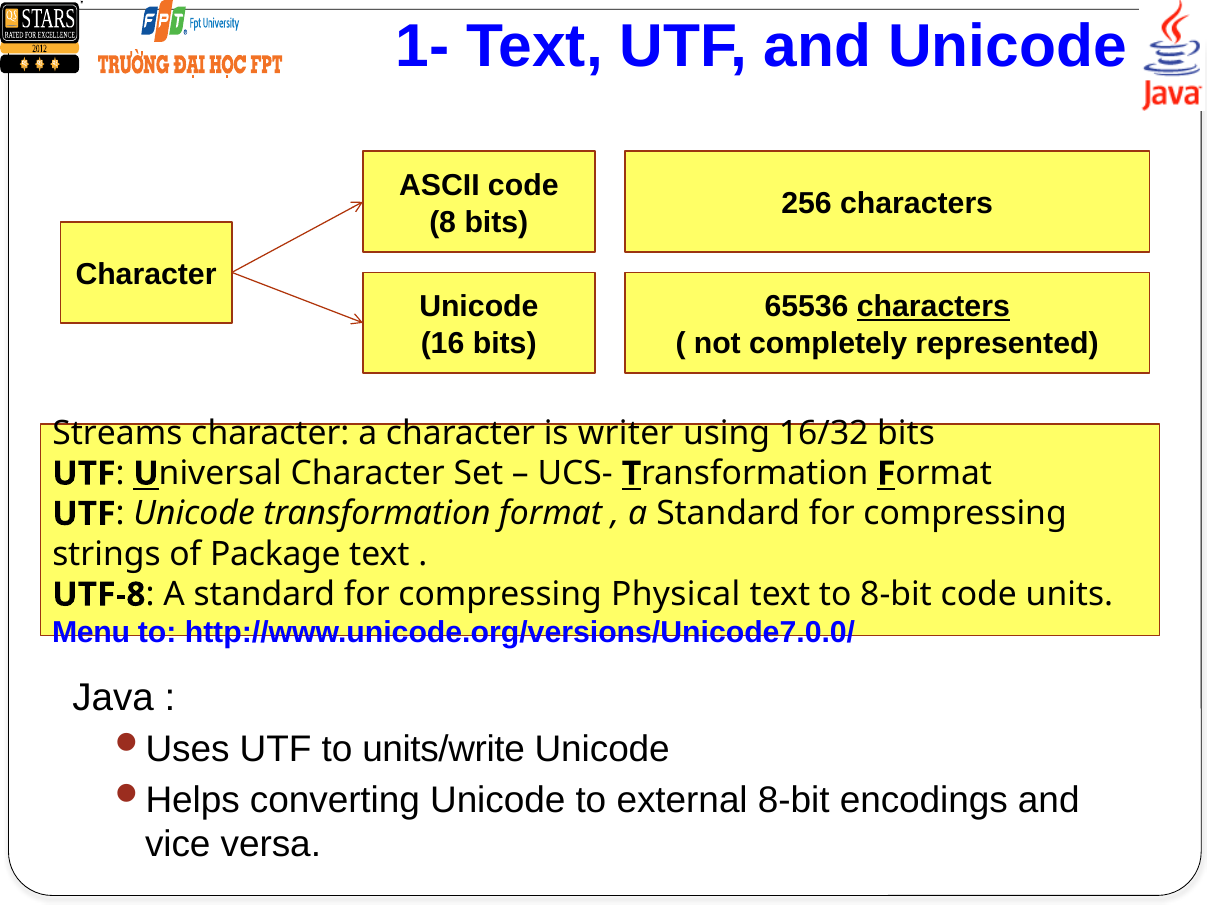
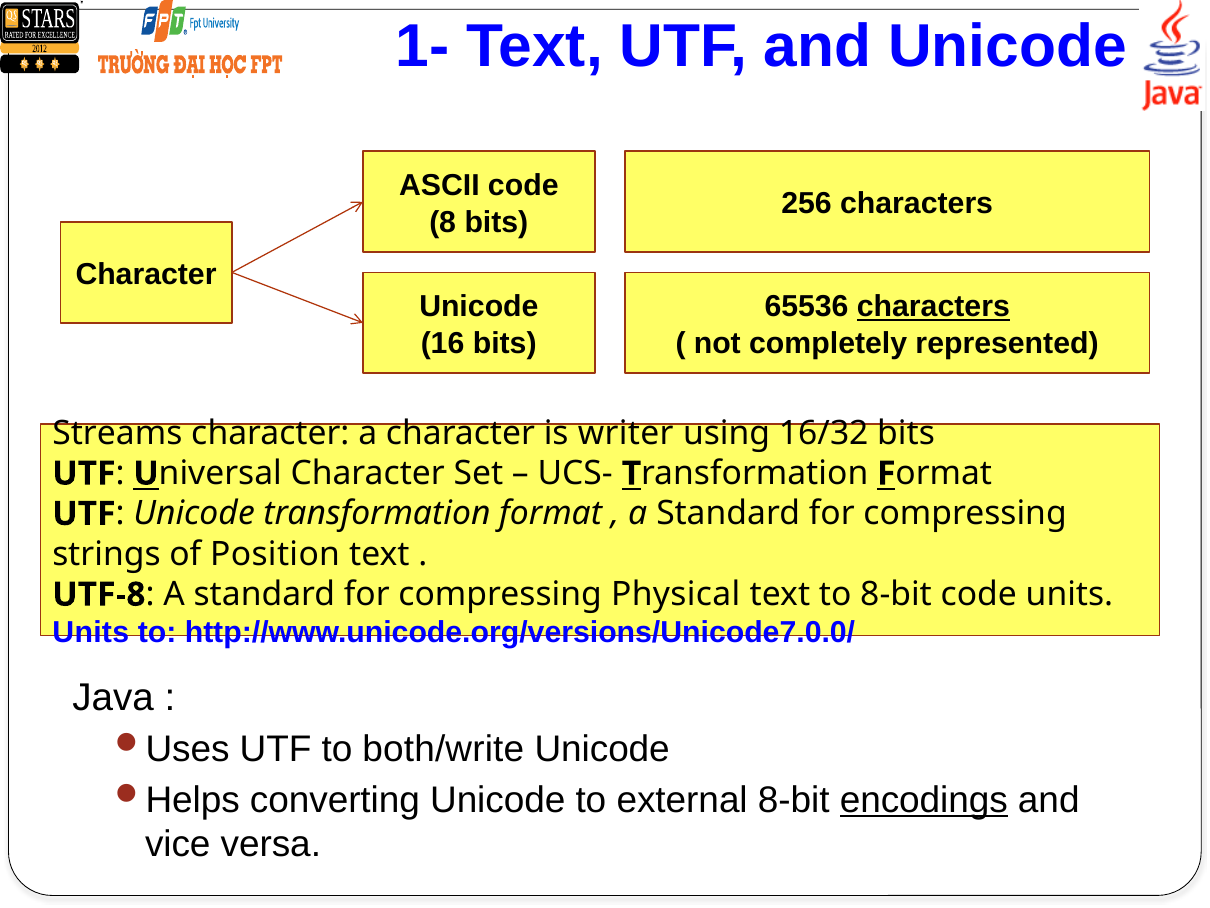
Package: Package -> Position (275, 554)
Menu: Menu -> Units (91, 632)
units/write: units/write -> both/write (443, 749)
encodings underline: none -> present (924, 799)
